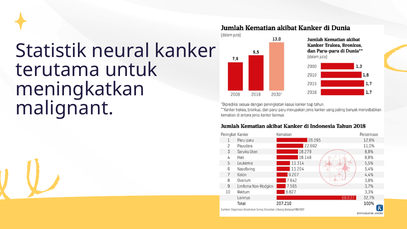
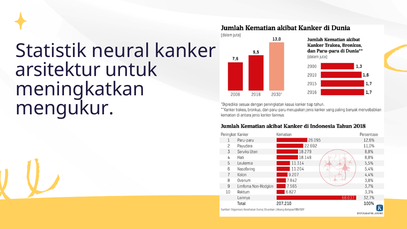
terutama: terutama -> arsitektur (58, 70)
malignant: malignant -> mengukur (65, 108)
